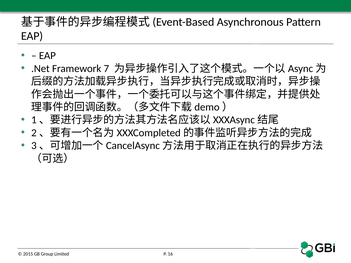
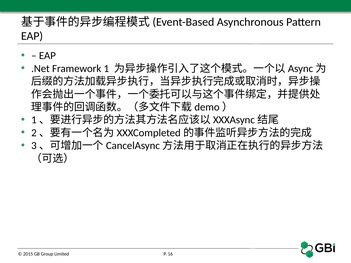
7: 7 -> 1 (106, 69)
